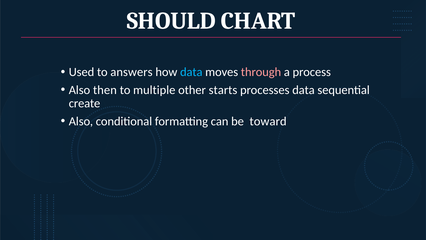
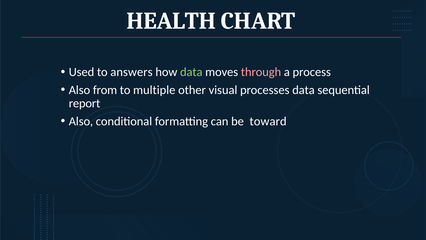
SHOULD: SHOULD -> HEALTH (171, 21)
data colour: light blue -> light green (191, 72)
then: then -> from (105, 90)
starts: starts -> visual (223, 90)
create: create -> report (85, 103)
